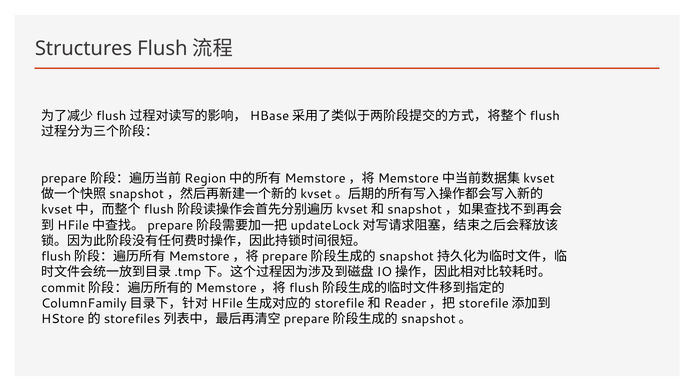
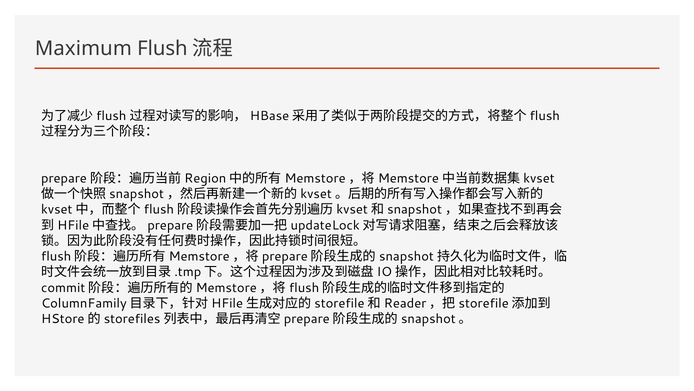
Structures: Structures -> Maximum (83, 49)
